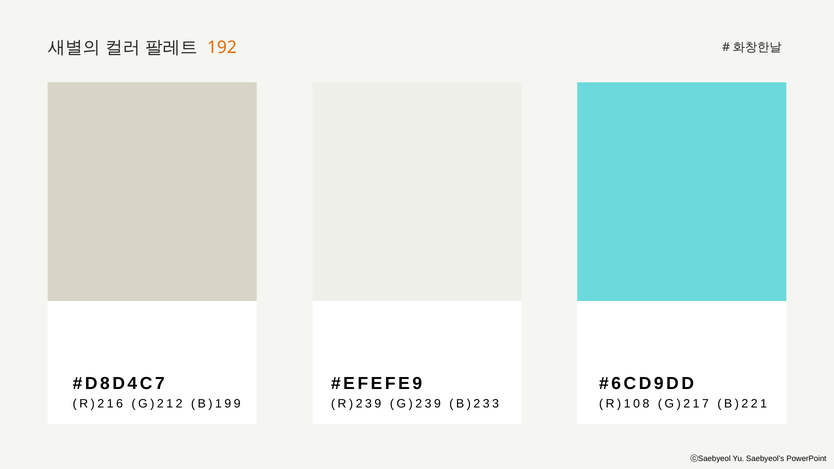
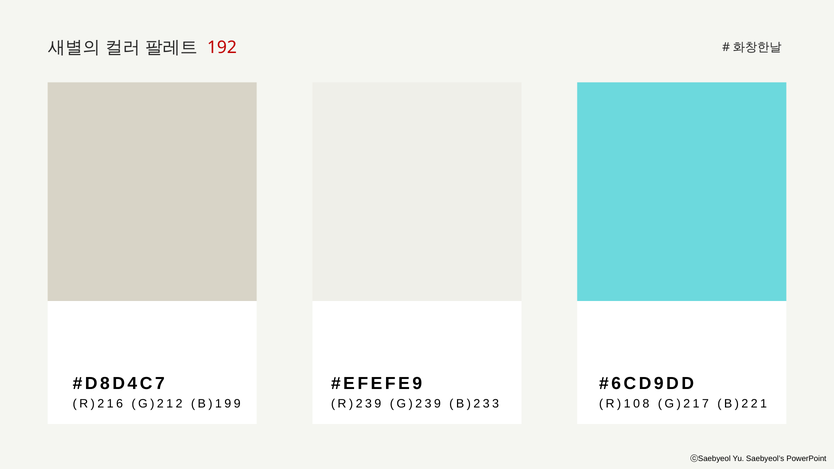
192 colour: orange -> red (222, 47)
